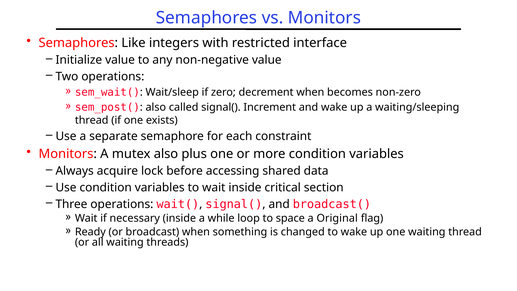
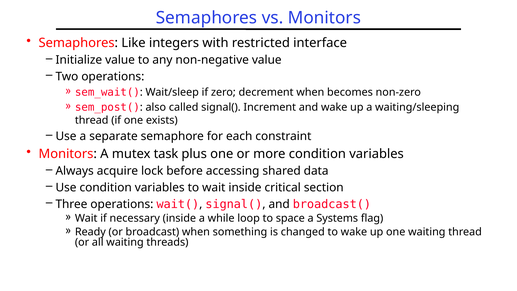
mutex also: also -> task (166, 154)
Original: Original -> Systems (337, 218)
